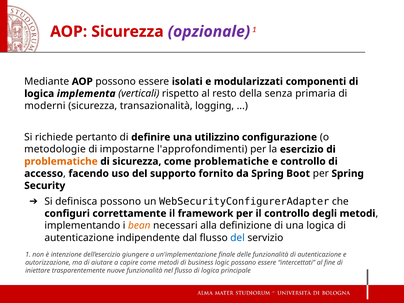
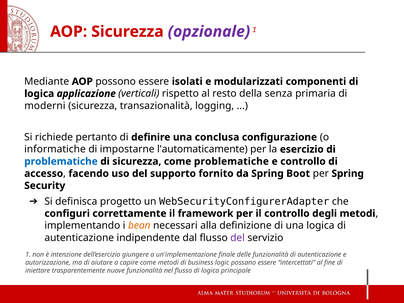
implementa: implementa -> applicazione (86, 94)
utilizzino: utilizzino -> conclusa (217, 137)
metodologie: metodologie -> informatiche (55, 149)
l'approfondimenti: l'approfondimenti -> l'automaticamente (202, 149)
problematiche colour: orange -> blue (61, 161)
definisca possono: possono -> progetto (121, 201)
del colour: blue -> purple (238, 238)
